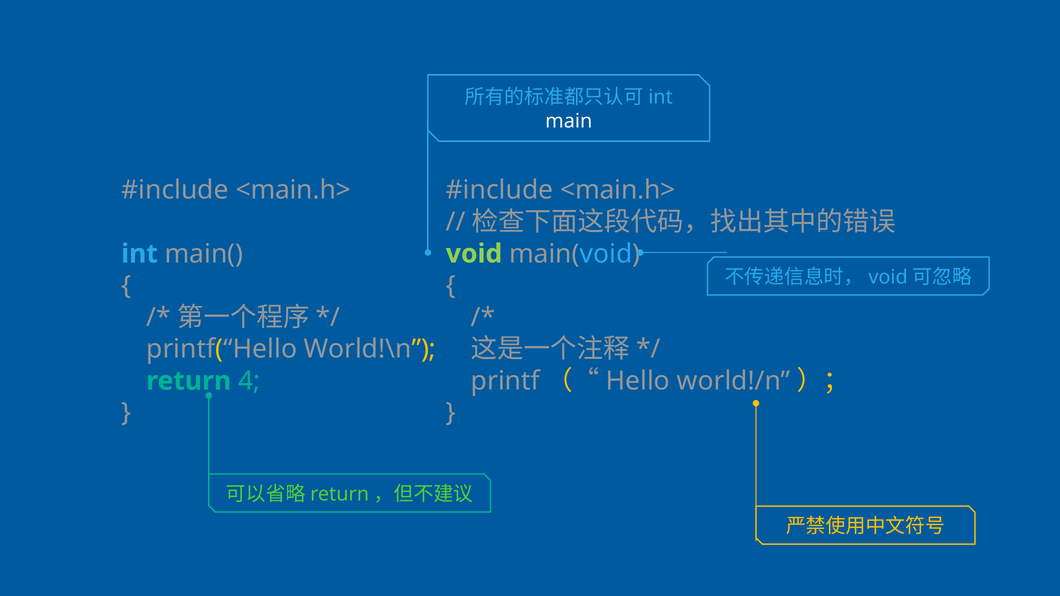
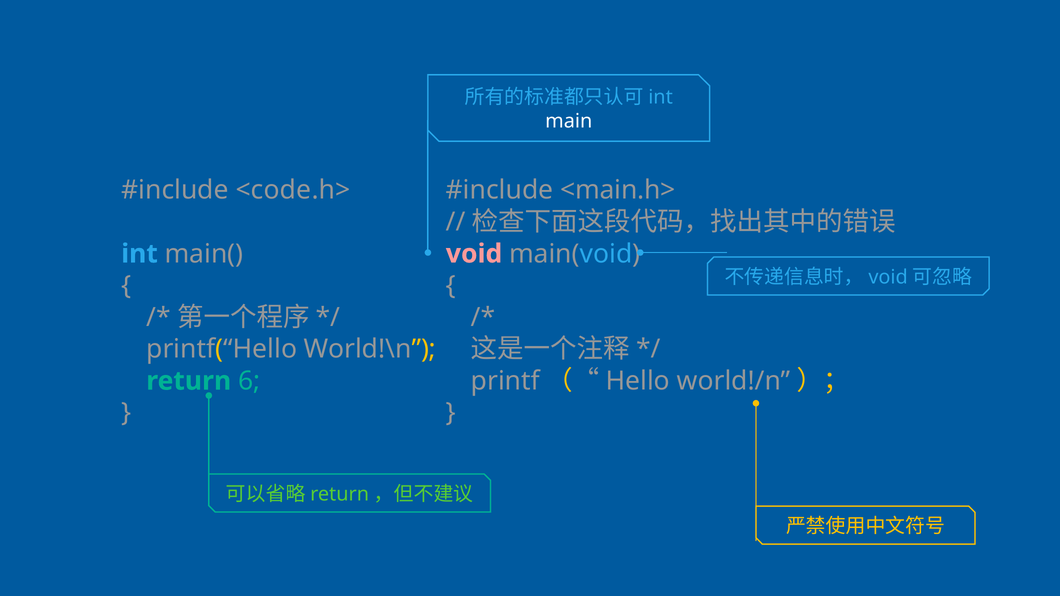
<main.h>: <main.h> -> <code.h> (293, 190)
void colour: light green -> pink (474, 254)
4: 4 -> 6 (249, 381)
